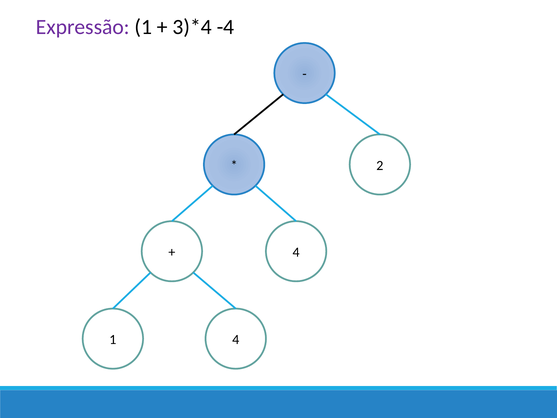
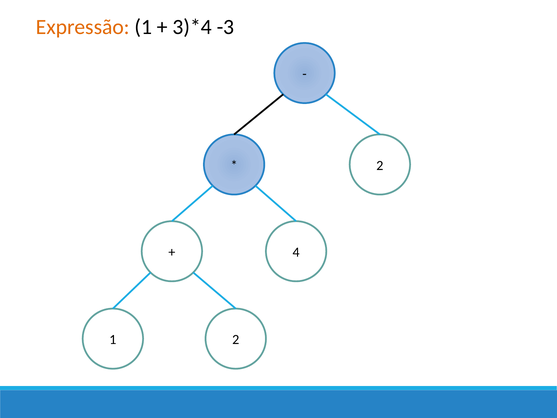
Expressão colour: purple -> orange (83, 27)
-4: -4 -> -3 (225, 27)
1 4: 4 -> 2 (236, 339)
